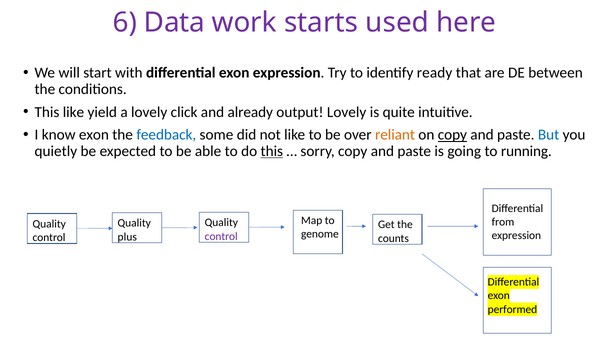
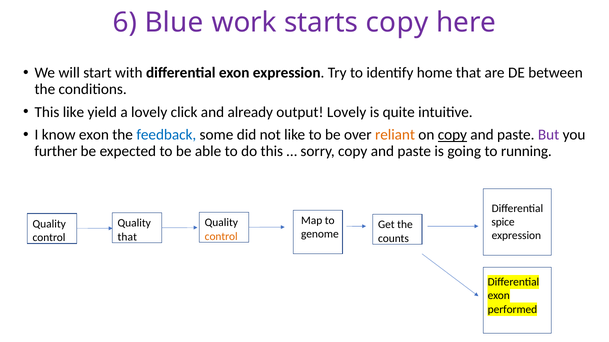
Data: Data -> Blue (174, 22)
starts used: used -> copy (397, 22)
ready: ready -> home (435, 73)
But colour: blue -> purple (549, 135)
quietly: quietly -> further (56, 151)
this underline: present -> none (272, 151)
from: from -> spice (503, 222)
control colour: purple -> orange (221, 237)
plus: plus -> that (127, 237)
